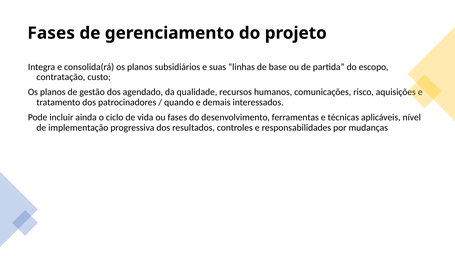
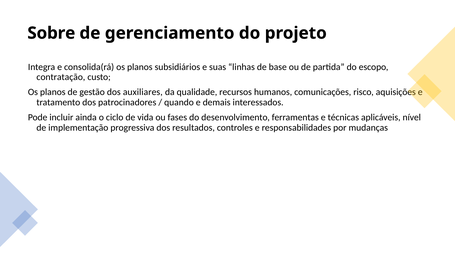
Fases: Fases -> Sobre (51, 33)
agendado: agendado -> auxiliares (143, 92)
